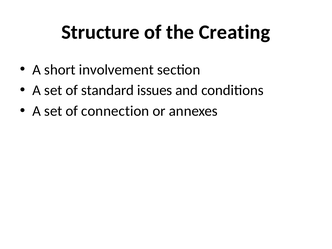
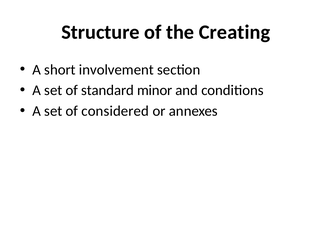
issues: issues -> minor (155, 90)
connection: connection -> considered (115, 111)
